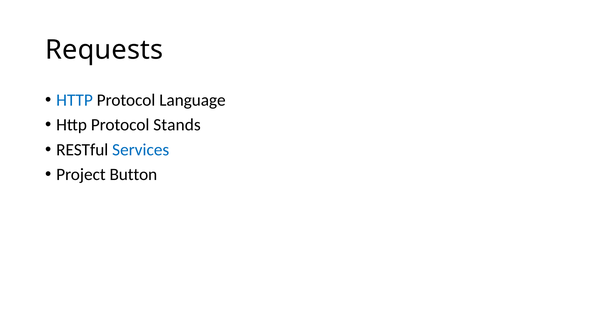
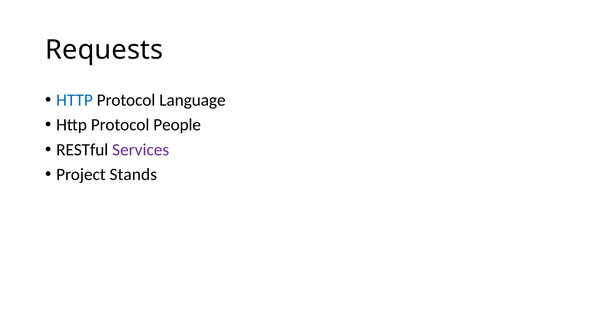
Stands: Stands -> People (177, 125)
Services colour: blue -> purple (141, 150)
Button: Button -> Stands (133, 175)
